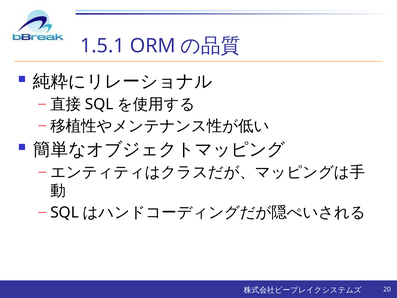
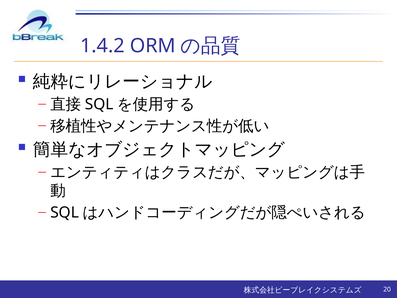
1.5.1: 1.5.1 -> 1.4.2 (102, 46)
